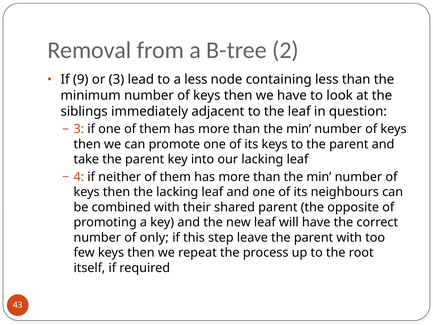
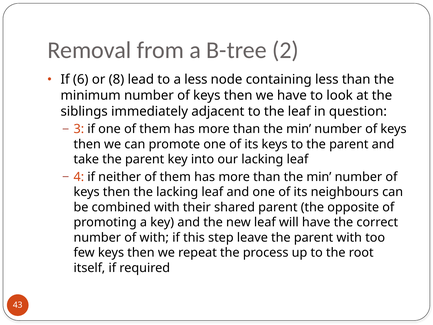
9: 9 -> 6 (81, 80)
or 3: 3 -> 8 (116, 80)
of only: only -> with (154, 237)
